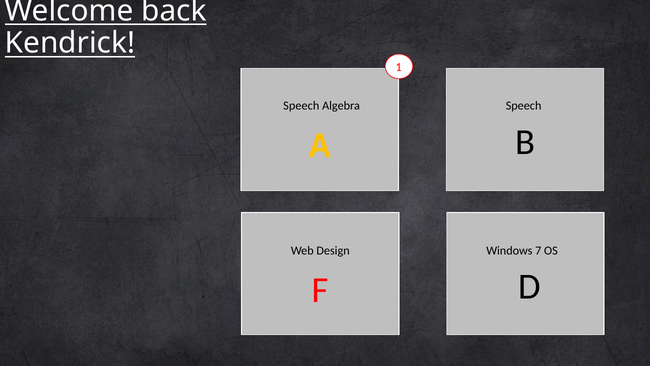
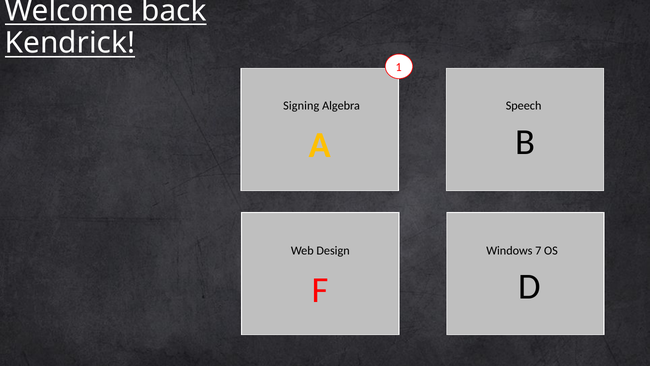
Speech: Speech -> Signing (301, 106)
